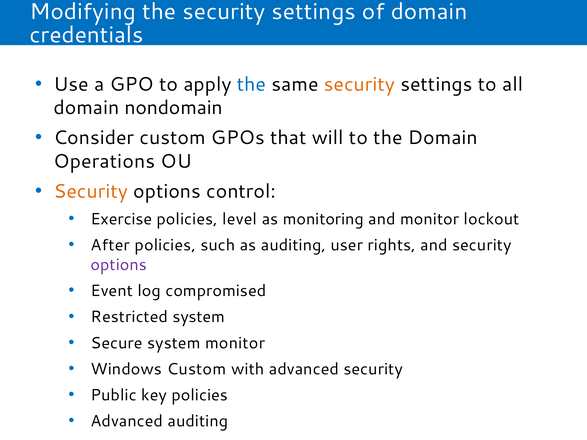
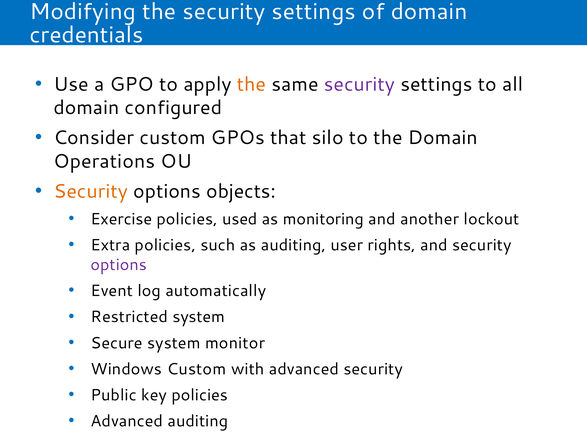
the colour: blue -> orange (252, 84)
security colour: orange -> purple (359, 84)
nondomain: nondomain -> configured (173, 108)
will: will -> silo (328, 138)
control: control -> objects (241, 191)
level: level -> used (240, 219)
and monitor: monitor -> another (430, 219)
After: After -> Extra (110, 245)
compromised: compromised -> automatically (216, 291)
